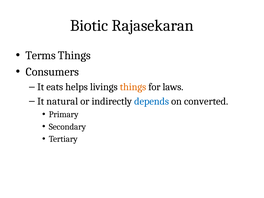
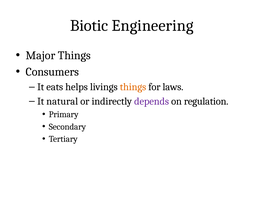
Rajasekaran: Rajasekaran -> Engineering (153, 26)
Terms: Terms -> Major (40, 55)
depends colour: blue -> purple (152, 101)
converted: converted -> regulation (206, 101)
